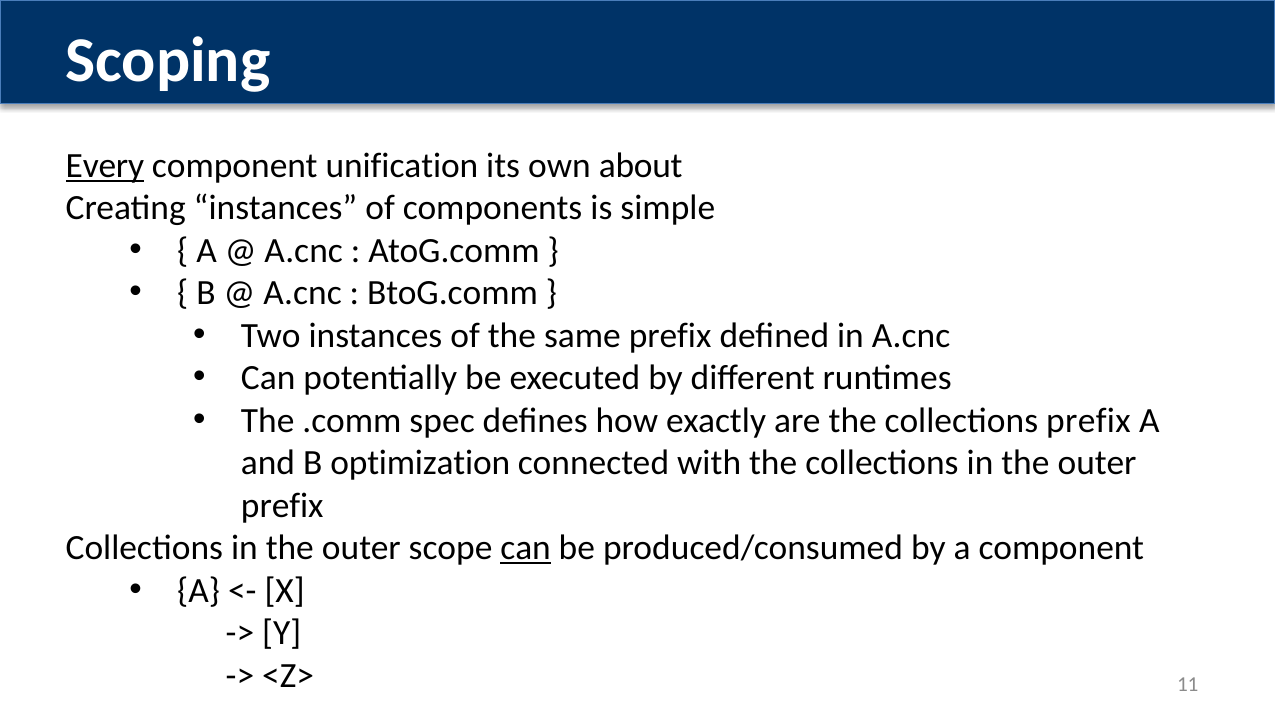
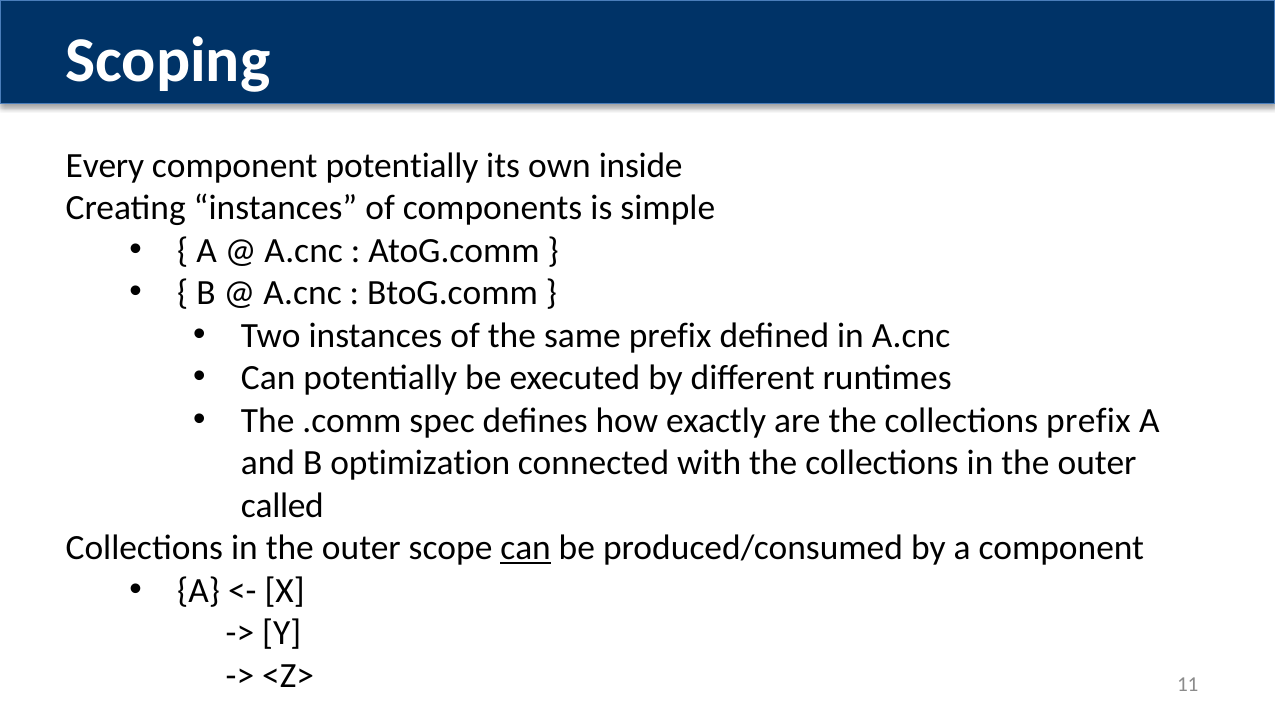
Every underline: present -> none (105, 165)
component unification: unification -> potentially (402, 165)
about: about -> inside (641, 165)
prefix: prefix -> called (282, 506)
